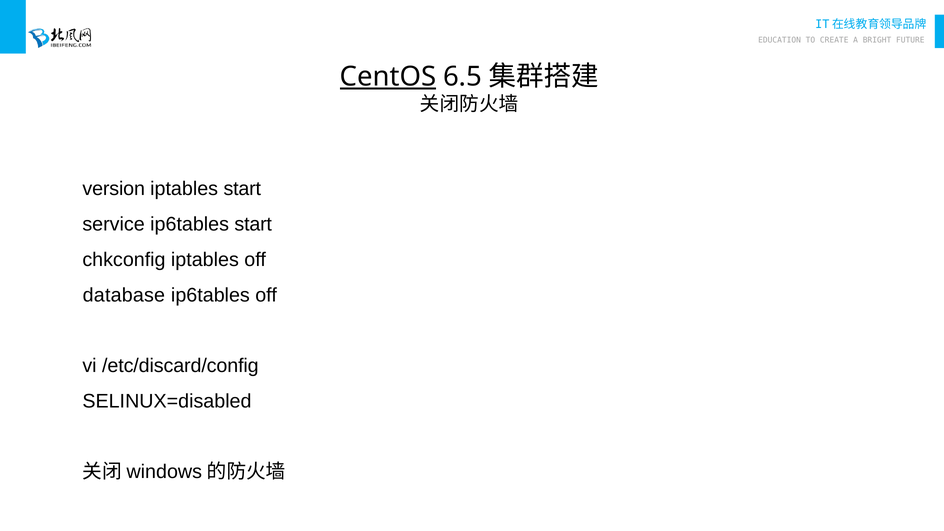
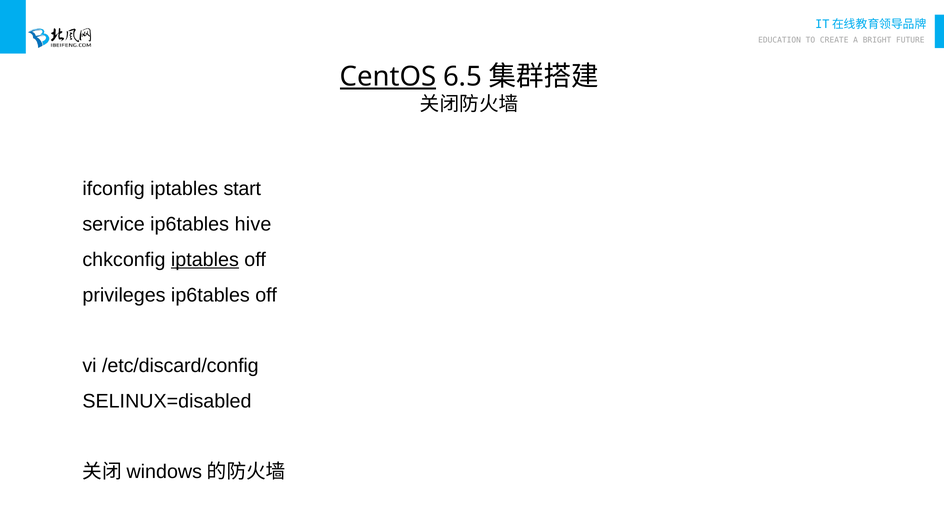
version: version -> ifconfig (114, 189)
ip6tables start: start -> hive (253, 224)
iptables underline: none -> present (205, 260)
database: database -> privileges (124, 295)
